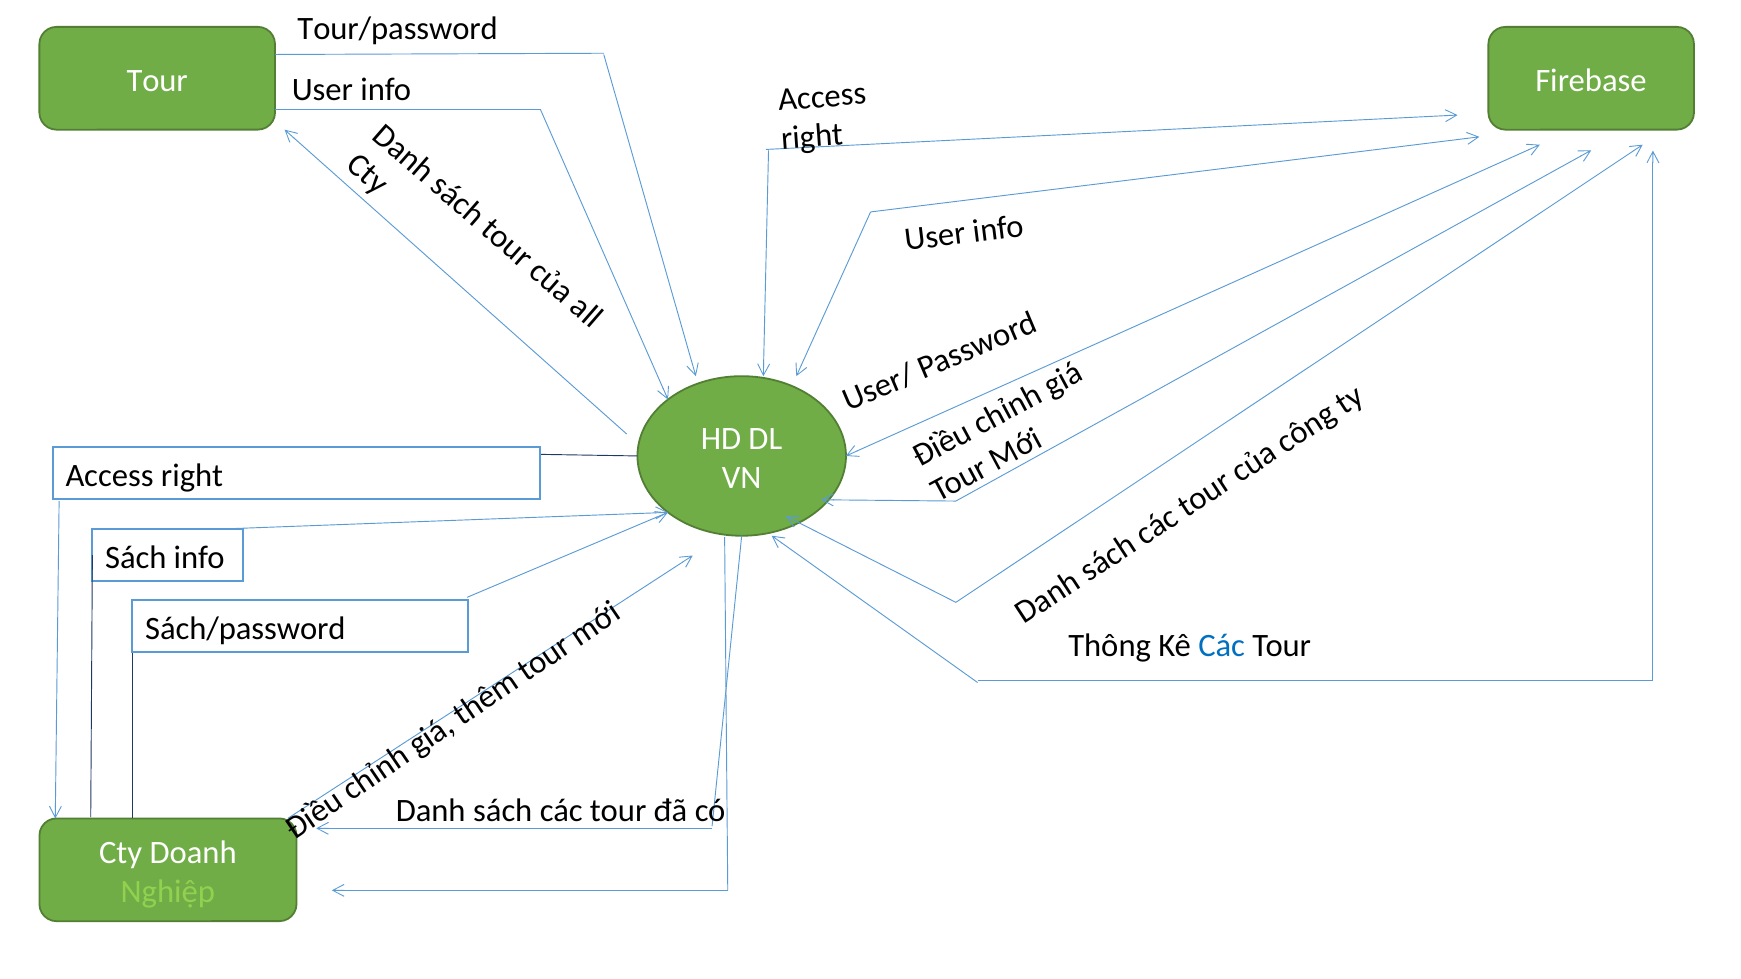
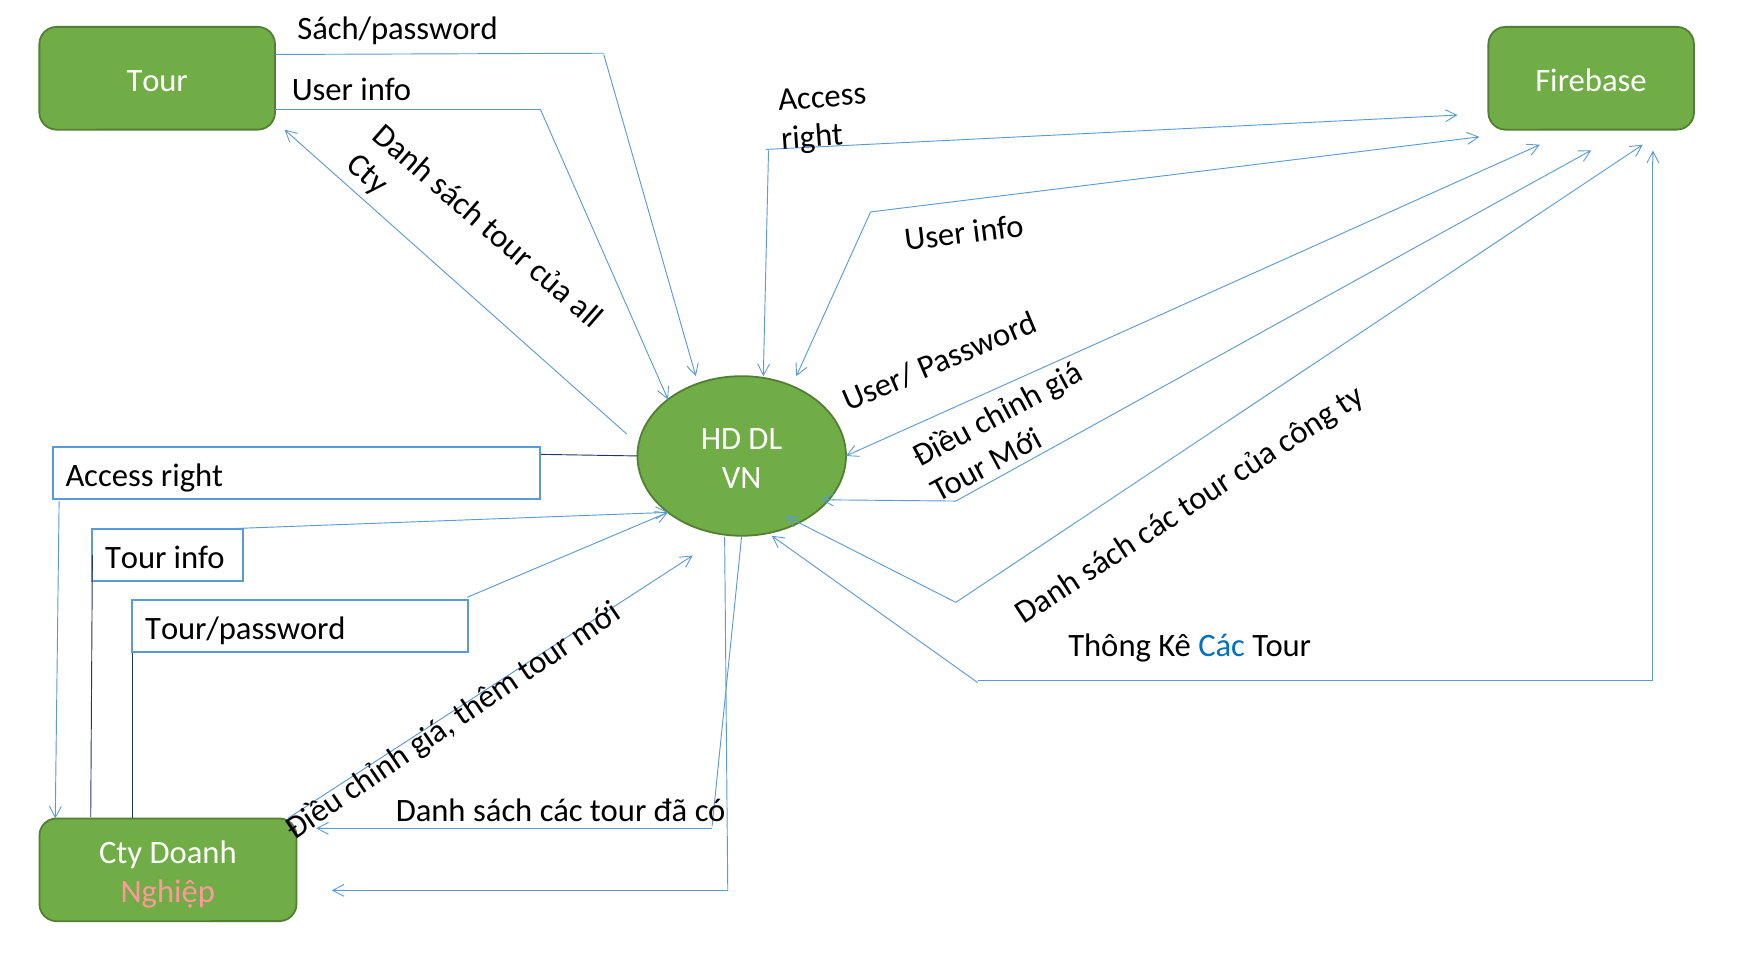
Tour/password: Tour/password -> Sách/password (398, 29)
Sách: Sách -> Tour (136, 558)
Sách/password: Sách/password -> Tour/password (245, 628)
Nghiệp colour: light green -> pink (168, 892)
